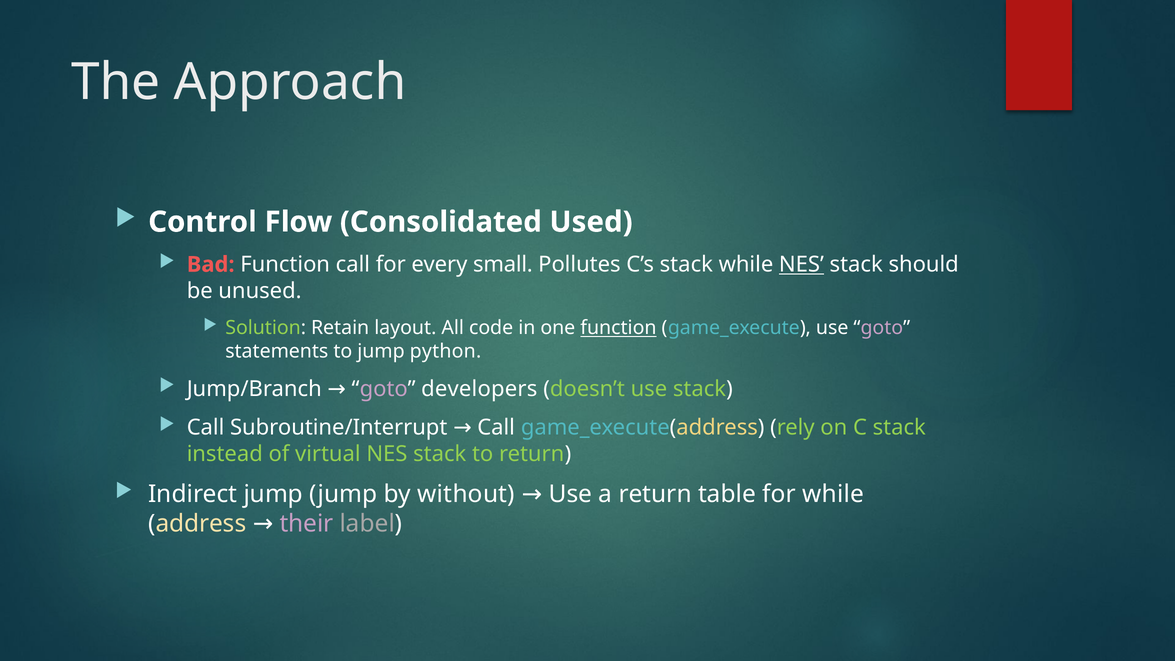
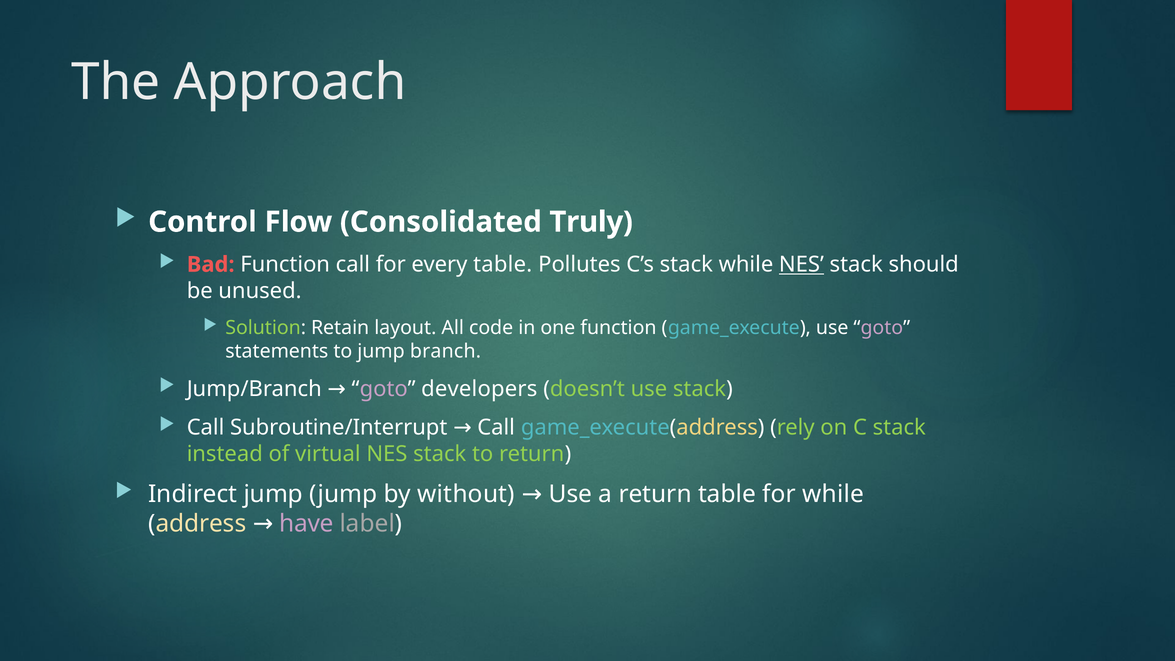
Used: Used -> Truly (591, 222)
every small: small -> table (503, 265)
function underline: present -> none (618, 328)
python: python -> branch (445, 351)
their: their -> have (307, 524)
